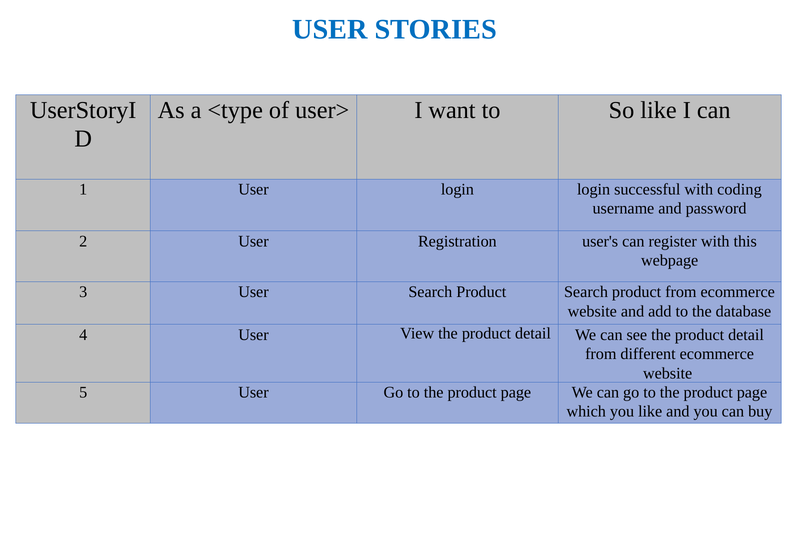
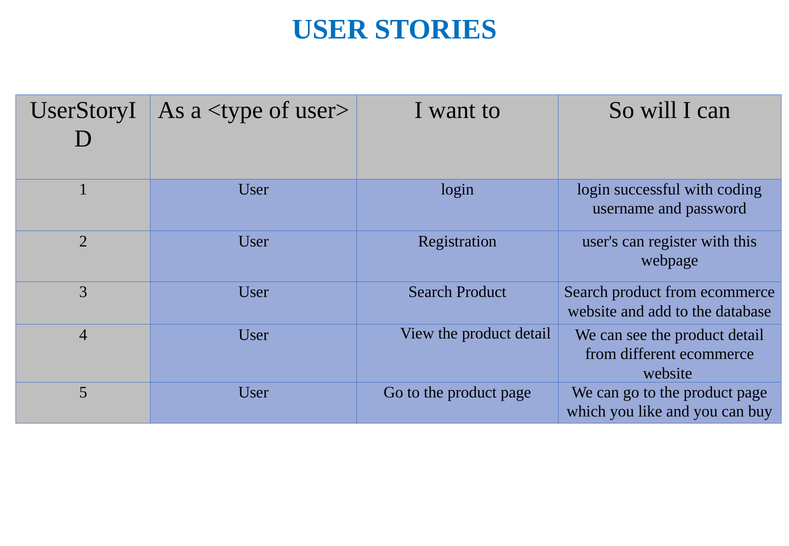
So like: like -> will (659, 110)
